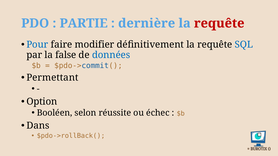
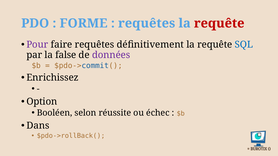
PARTIE: PARTIE -> FORME (84, 23)
dernière: dernière -> requêtes (147, 23)
Pour colour: blue -> purple (37, 45)
faire modifier: modifier -> requêtes (94, 45)
données colour: blue -> purple (111, 55)
Permettant: Permettant -> Enrichissez (53, 78)
